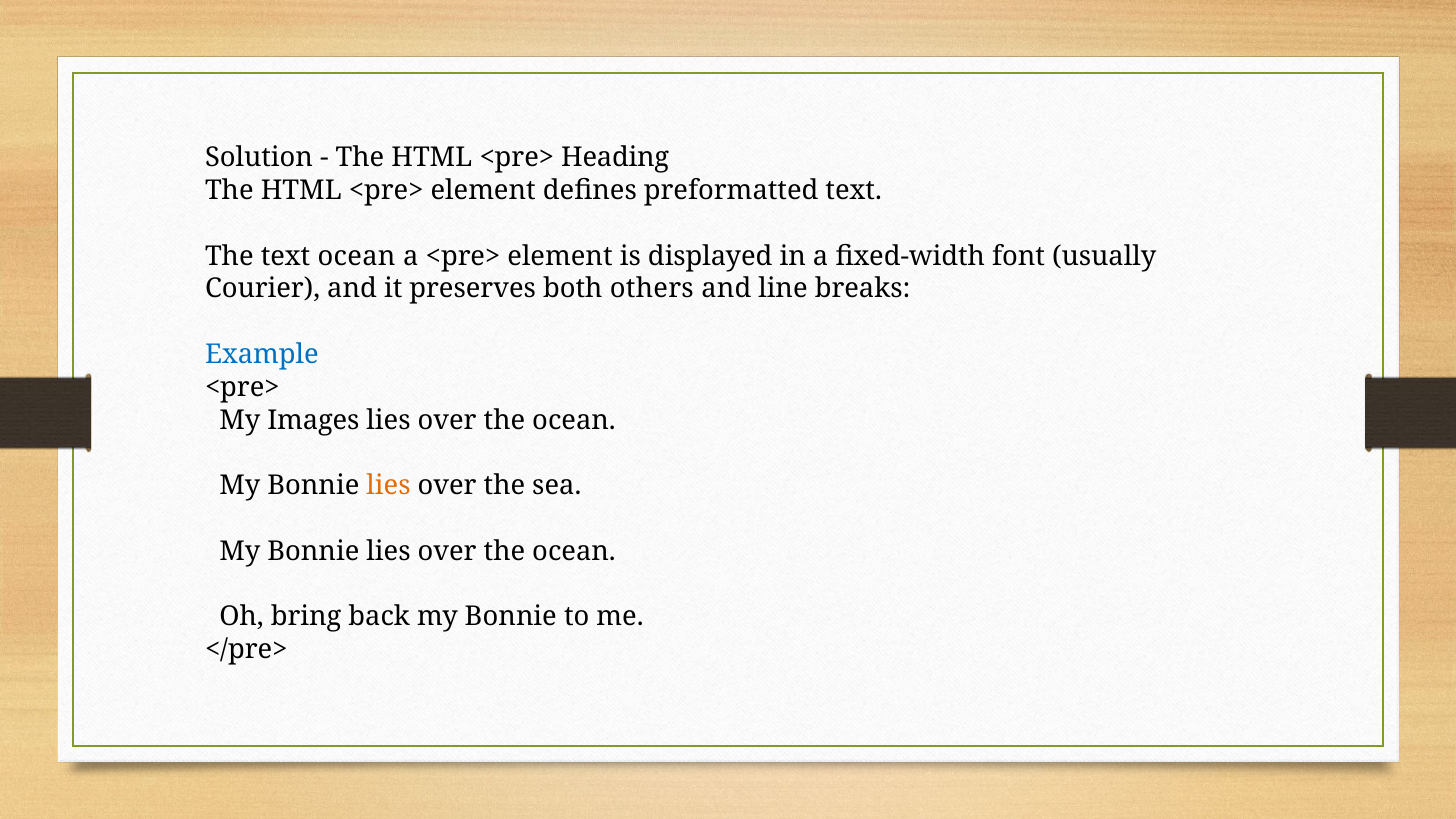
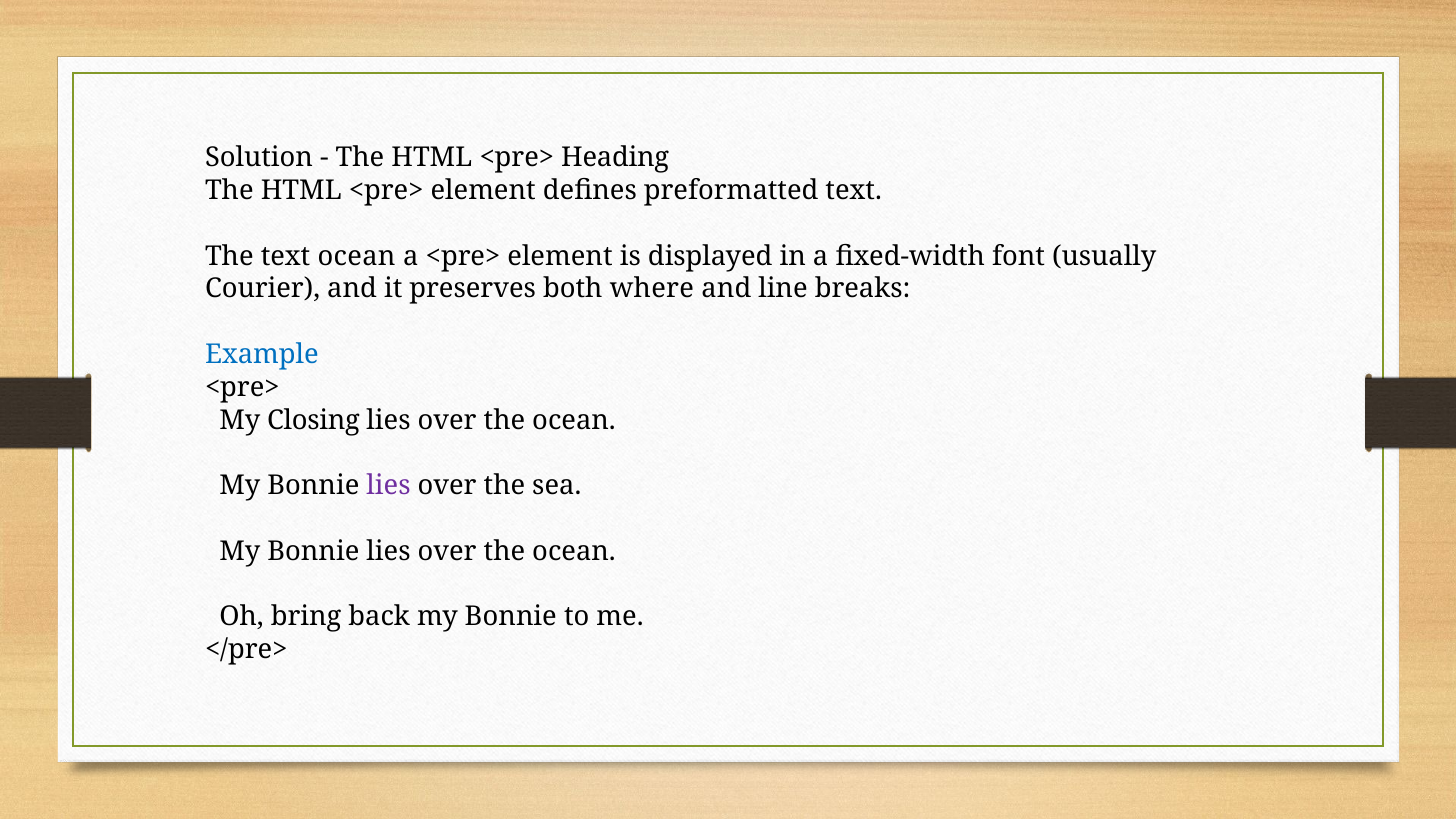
others: others -> where (652, 289)
Images: Images -> Closing (314, 420)
lies colour: orange -> purple (389, 486)
